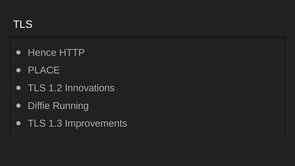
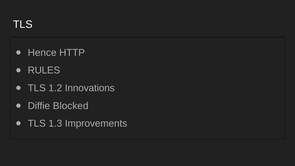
PLACE: PLACE -> RULES (44, 70)
Running: Running -> Blocked (71, 106)
